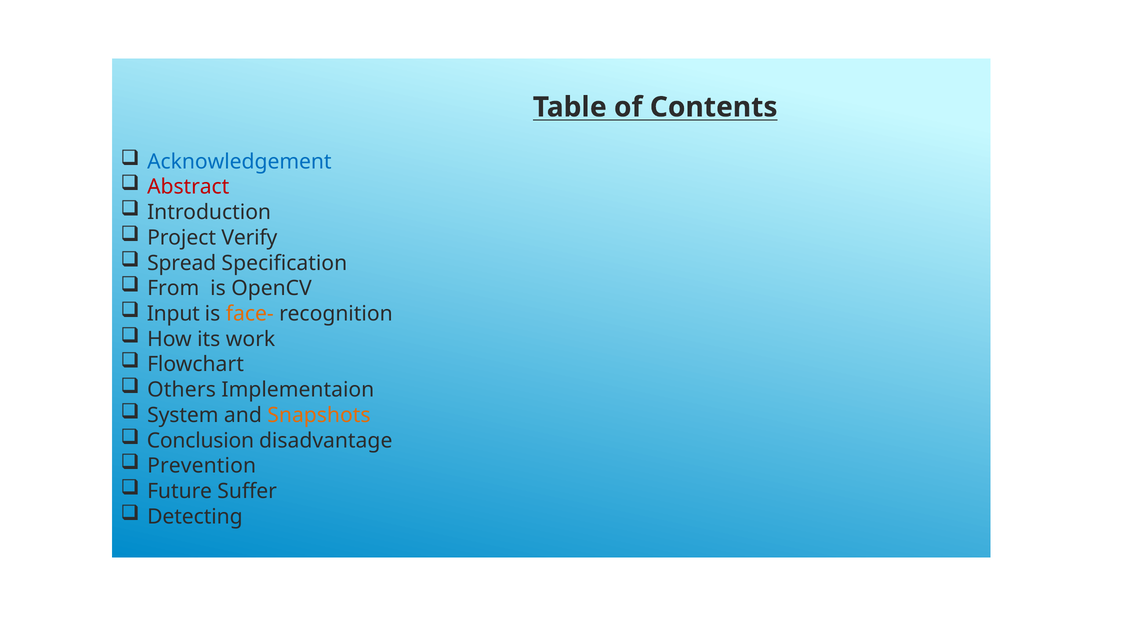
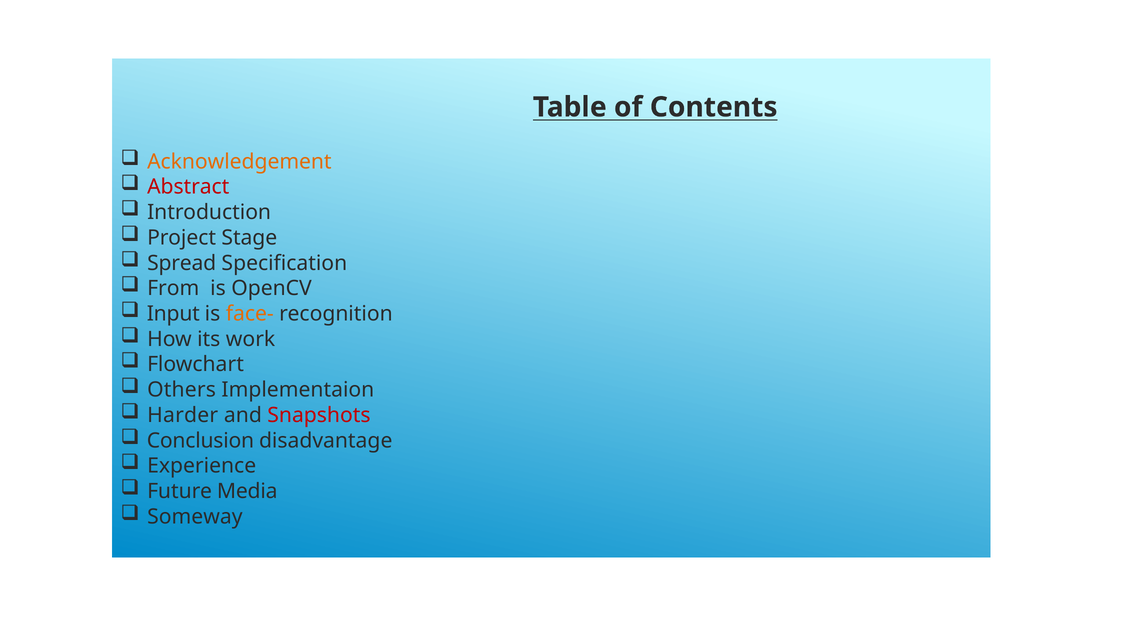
Acknowledgement colour: blue -> orange (239, 162)
Verify: Verify -> Stage (249, 238)
System: System -> Harder (183, 415)
Snapshots colour: orange -> red (319, 415)
Prevention: Prevention -> Experience (202, 466)
Suffer: Suffer -> Media (247, 491)
Detecting: Detecting -> Someway (195, 517)
